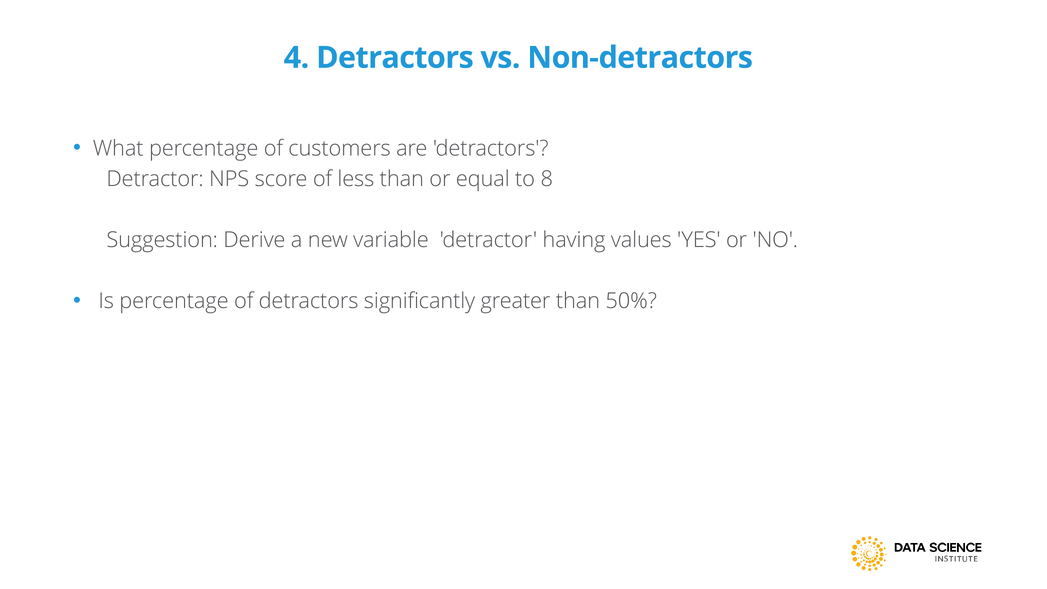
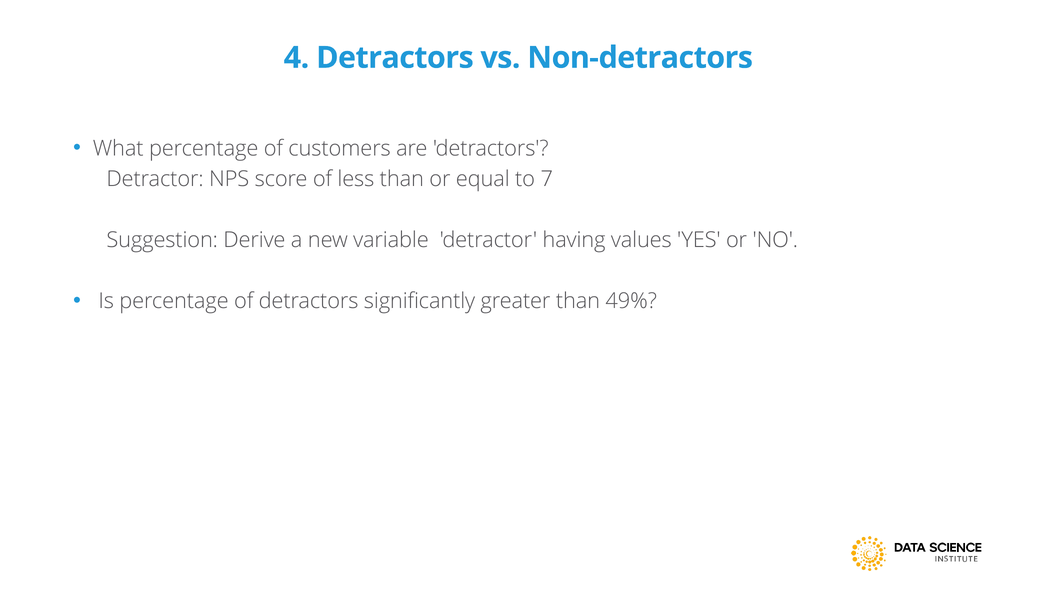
8: 8 -> 7 (547, 179)
50%: 50% -> 49% (631, 301)
